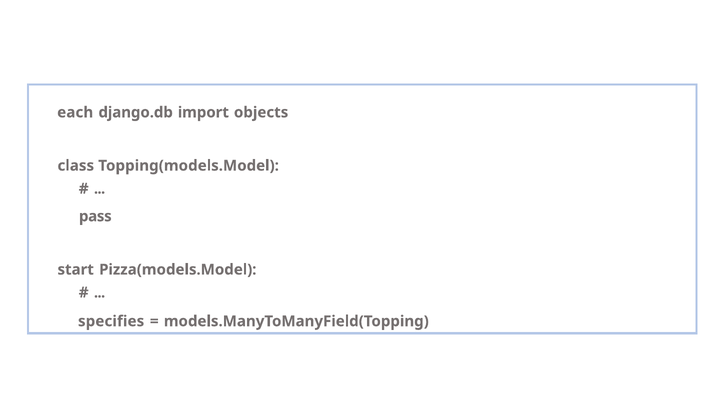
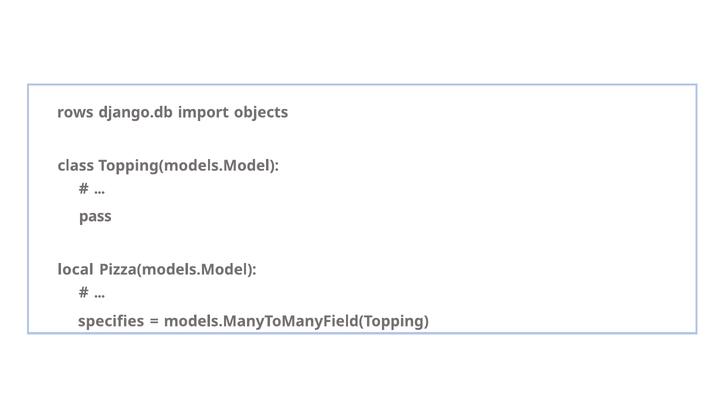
each: each -> rows (75, 112)
start: start -> local (76, 269)
